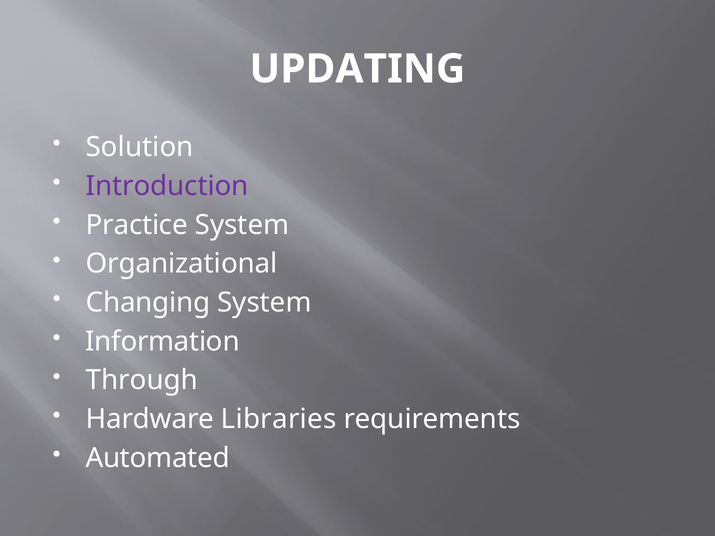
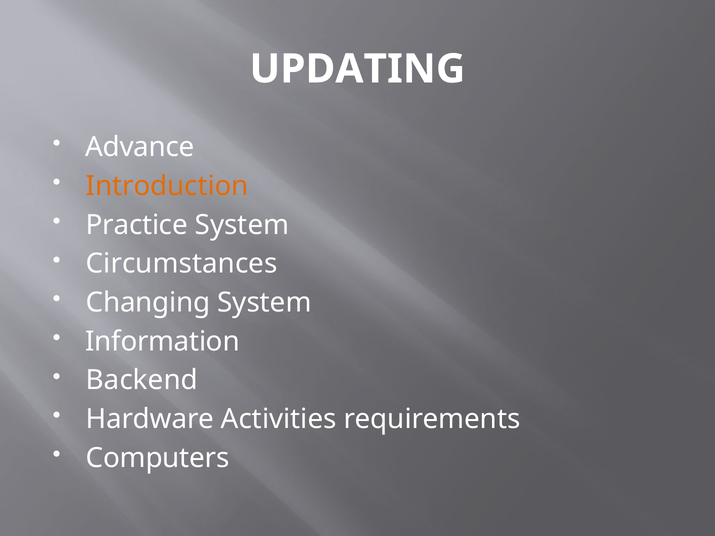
Solution: Solution -> Advance (140, 147)
Introduction colour: purple -> orange (167, 186)
Organizational: Organizational -> Circumstances (182, 264)
Through: Through -> Backend (142, 380)
Libraries: Libraries -> Activities (279, 419)
Automated: Automated -> Computers (158, 458)
